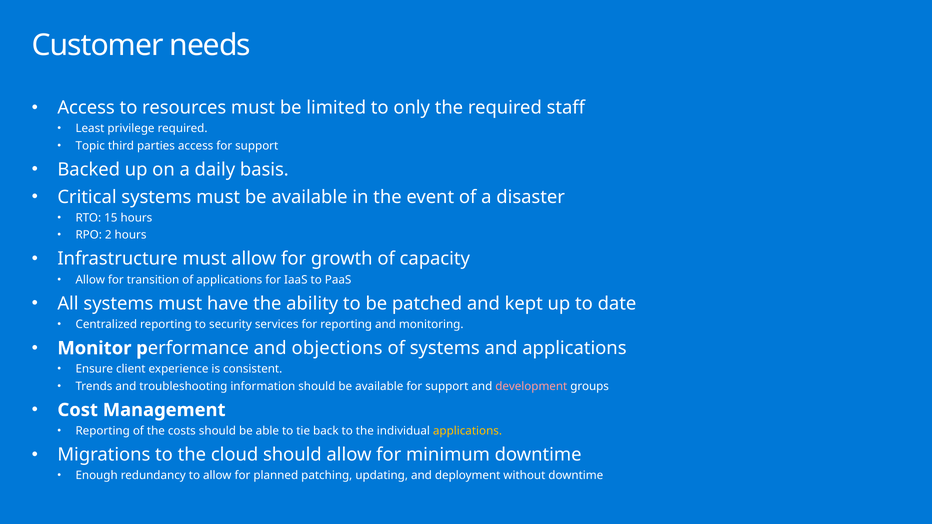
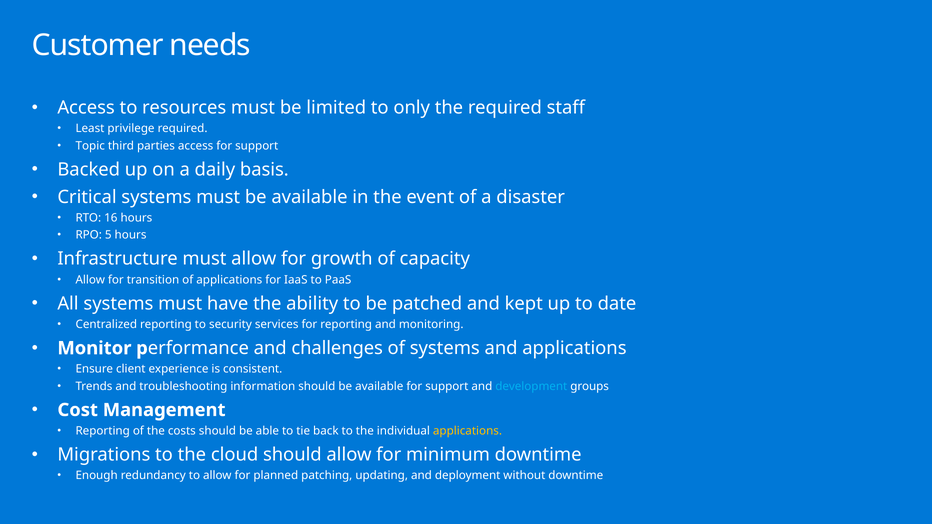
15: 15 -> 16 (111, 218)
2: 2 -> 5 (108, 235)
objections: objections -> challenges (337, 348)
development colour: pink -> light blue (531, 386)
